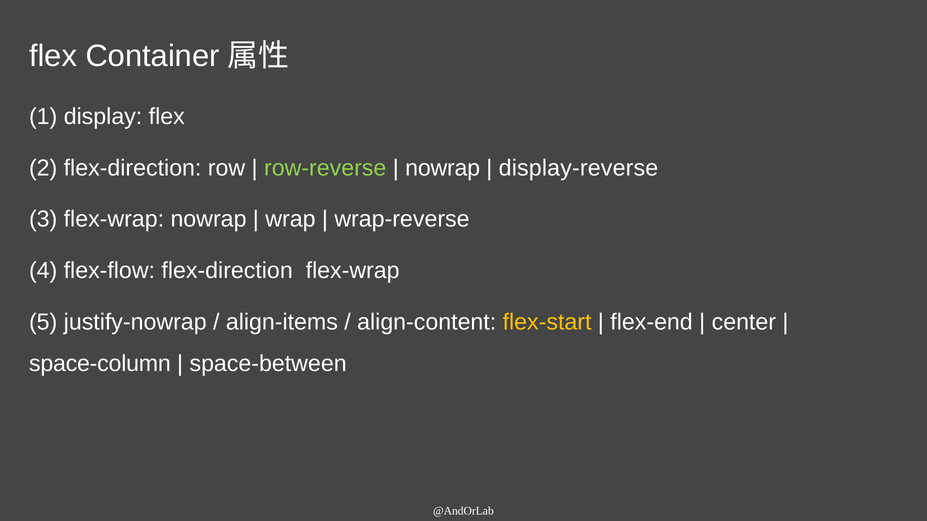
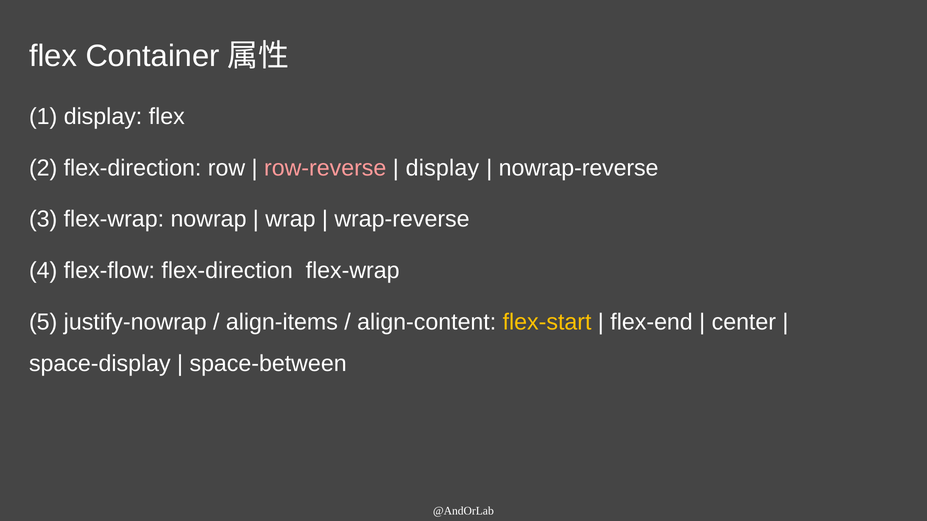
row-reverse colour: light green -> pink (325, 168)
nowrap: nowrap -> display (442, 168)
display-reverse: display-reverse -> nowrap-reverse (579, 168)
space-column: space-column -> space-display (100, 364)
